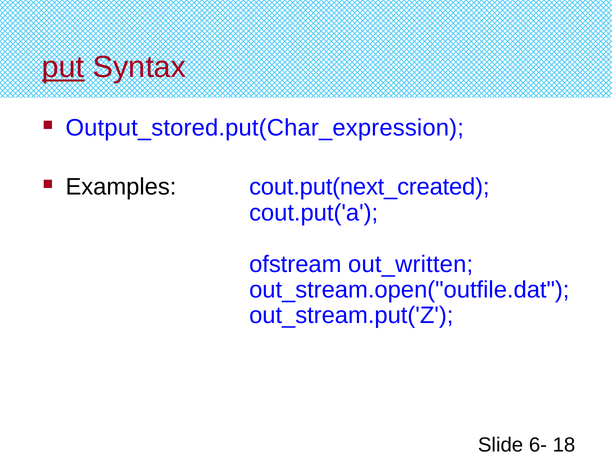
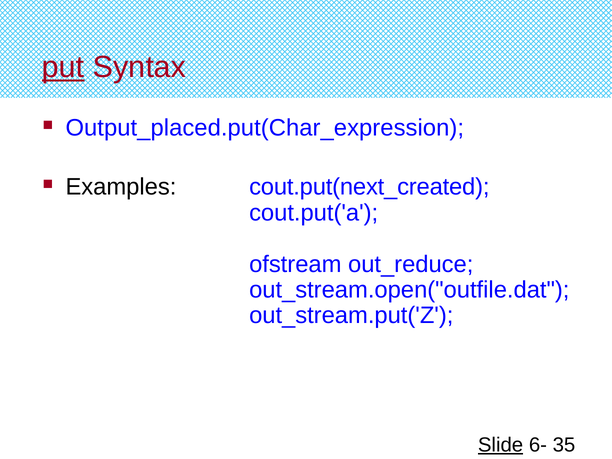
Output_stored.put(Char_expression: Output_stored.put(Char_expression -> Output_placed.put(Char_expression (265, 128)
out_written: out_written -> out_reduce (411, 264)
Slide underline: none -> present (501, 445)
18: 18 -> 35 (564, 445)
